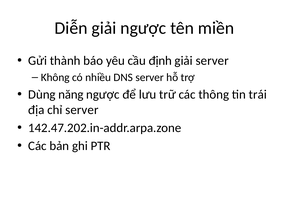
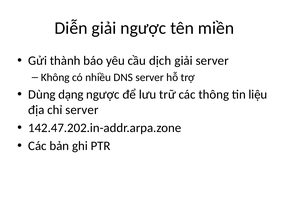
định: định -> dịch (160, 61)
năng: năng -> dạng (71, 94)
trái: trái -> liệu (258, 94)
